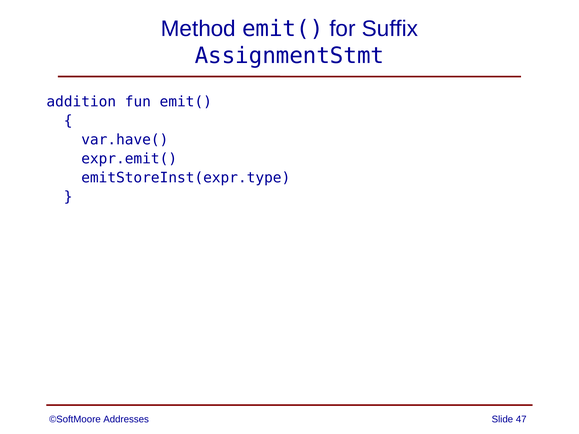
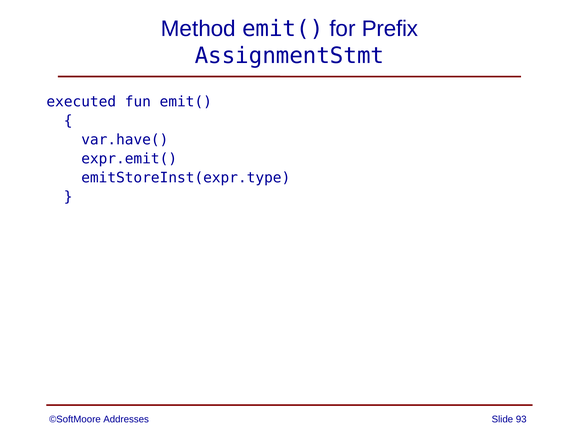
Suffix: Suffix -> Prefix (390, 29)
addition: addition -> executed (81, 102)
47: 47 -> 93 (521, 419)
